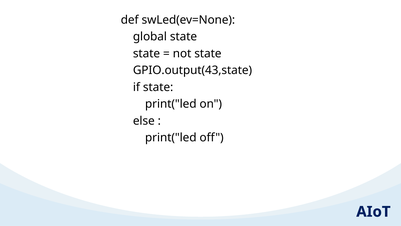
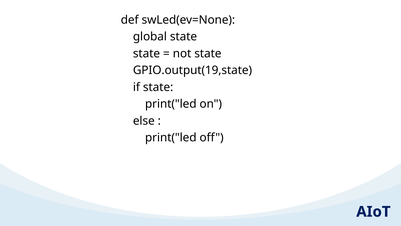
GPIO.output(43,state: GPIO.output(43,state -> GPIO.output(19,state (192, 70)
